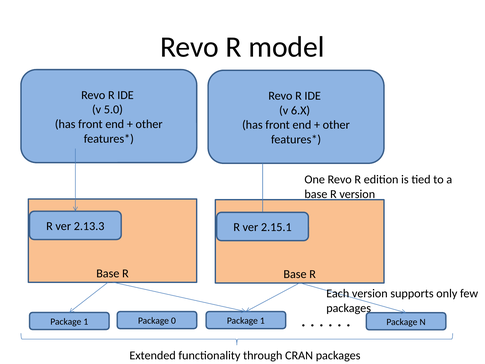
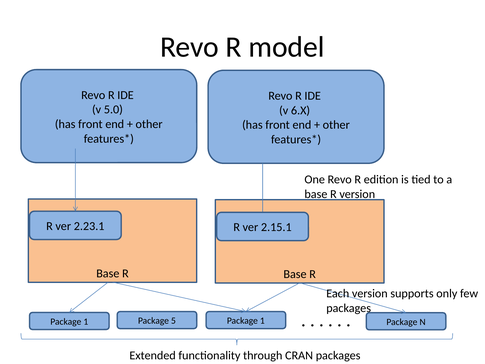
2.13.3: 2.13.3 -> 2.23.1 (89, 226)
0: 0 -> 5 (173, 321)
